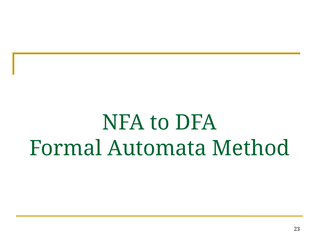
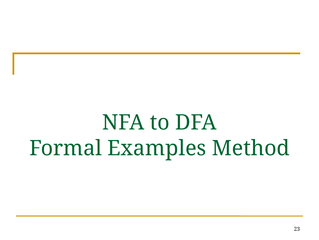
Automata: Automata -> Examples (157, 148)
